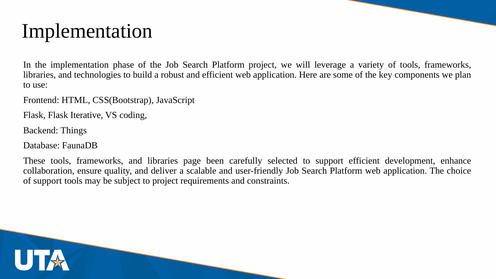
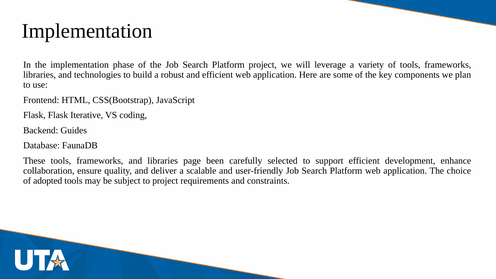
Things: Things -> Guides (74, 130)
of support: support -> adopted (48, 181)
